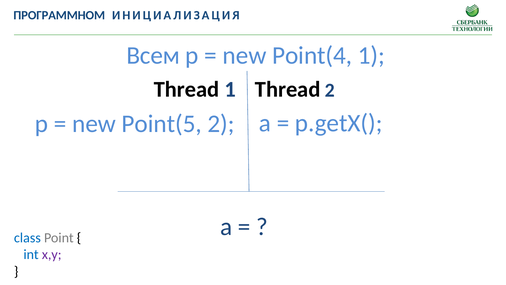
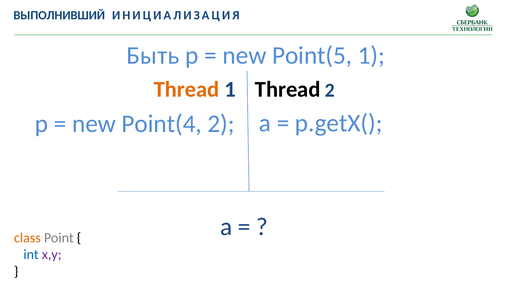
ПРОГРАММНОМ: ПРОГРАММНОМ -> ВЫПОЛНИВШИЙ (59, 15)
Всем: Всем -> Быть (153, 55)
Point(4: Point(4 -> Point(5 (312, 55)
Thread colour: black -> orange (187, 89)
Point(5: Point(5 -> Point(4 (162, 124)
class colour: blue -> orange (27, 237)
